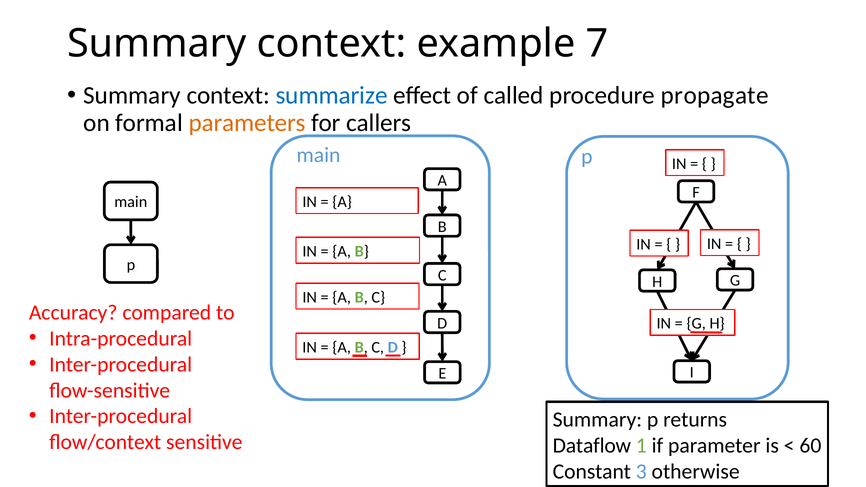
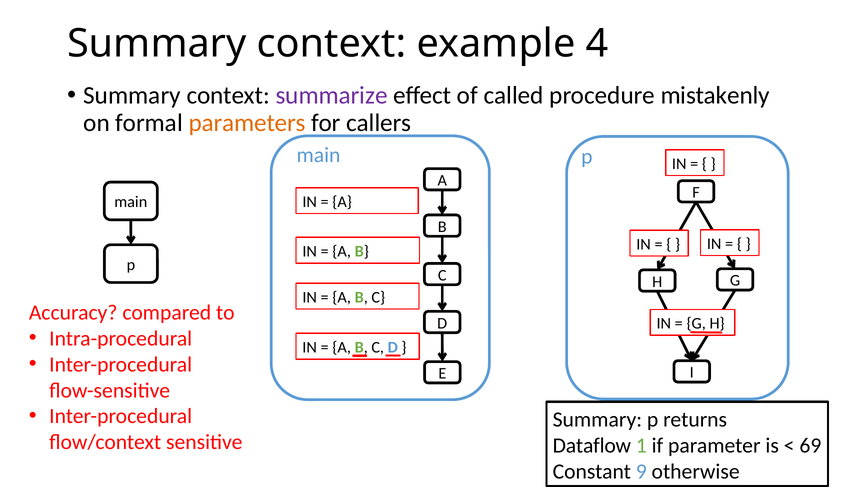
7: 7 -> 4 (597, 43)
summarize colour: blue -> purple (332, 96)
propagate: propagate -> mistakenly (715, 96)
60: 60 -> 69 (810, 446)
3: 3 -> 9 (641, 472)
